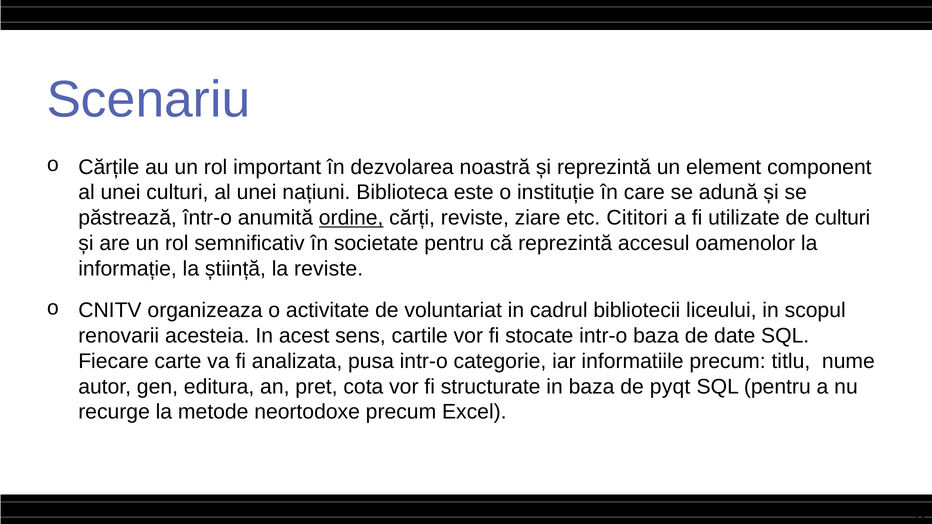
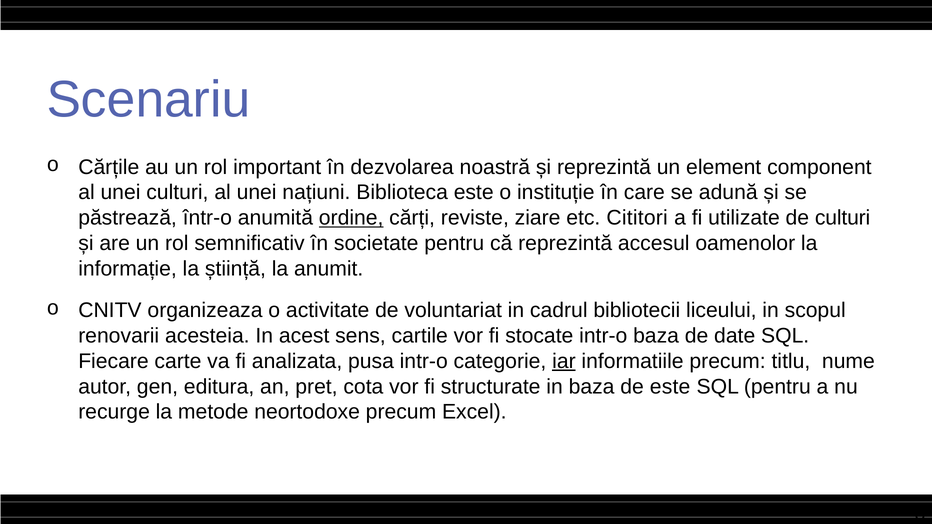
la reviste: reviste -> anumit (329, 269)
iar underline: none -> present (564, 361)
de pyqt: pyqt -> este (670, 387)
